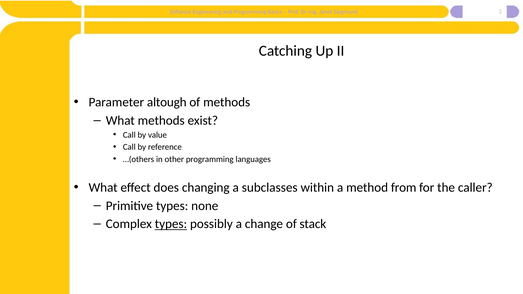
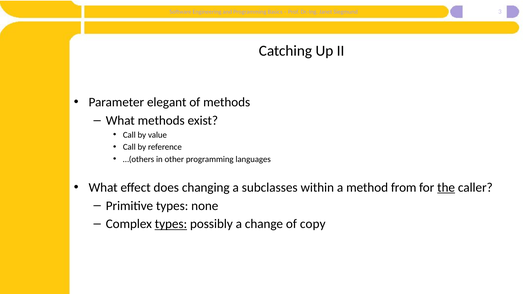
altough: altough -> elegant (167, 102)
the underline: none -> present (446, 188)
stack: stack -> copy (313, 224)
